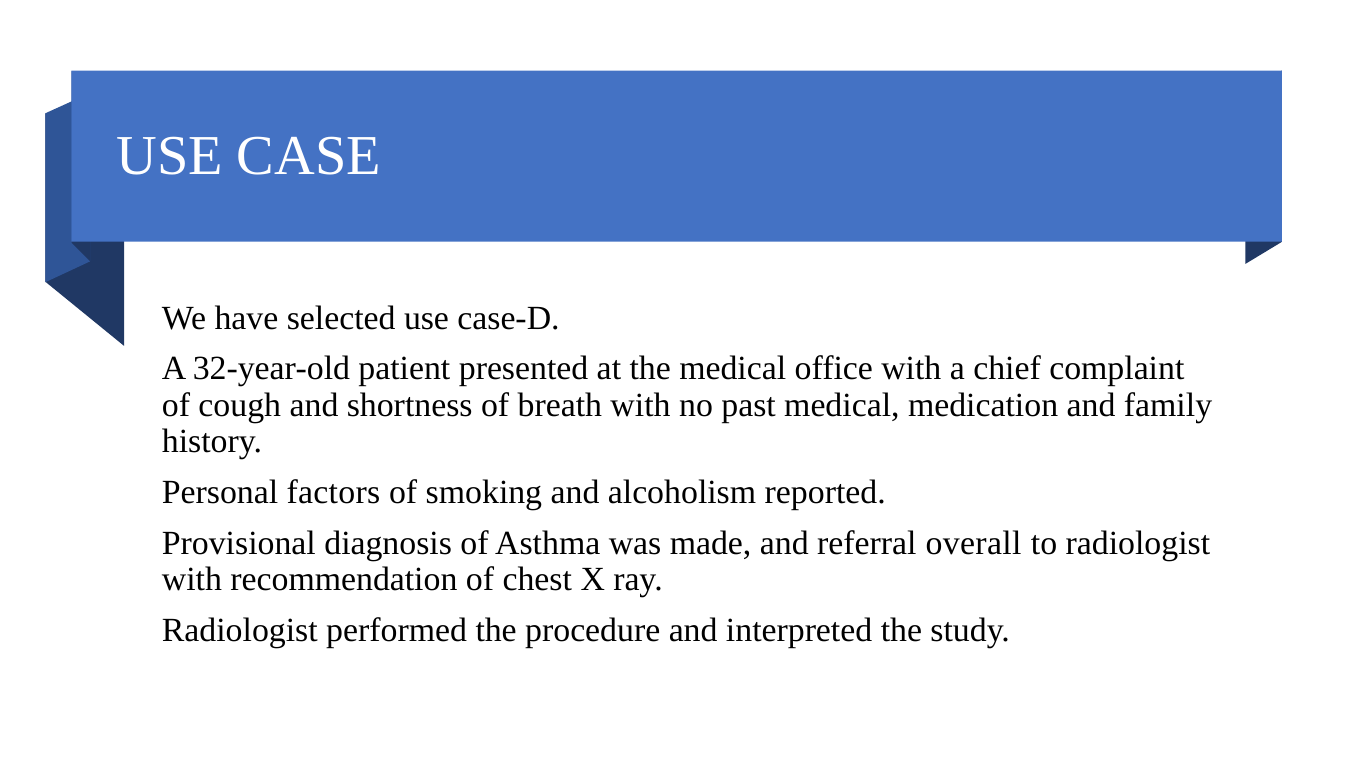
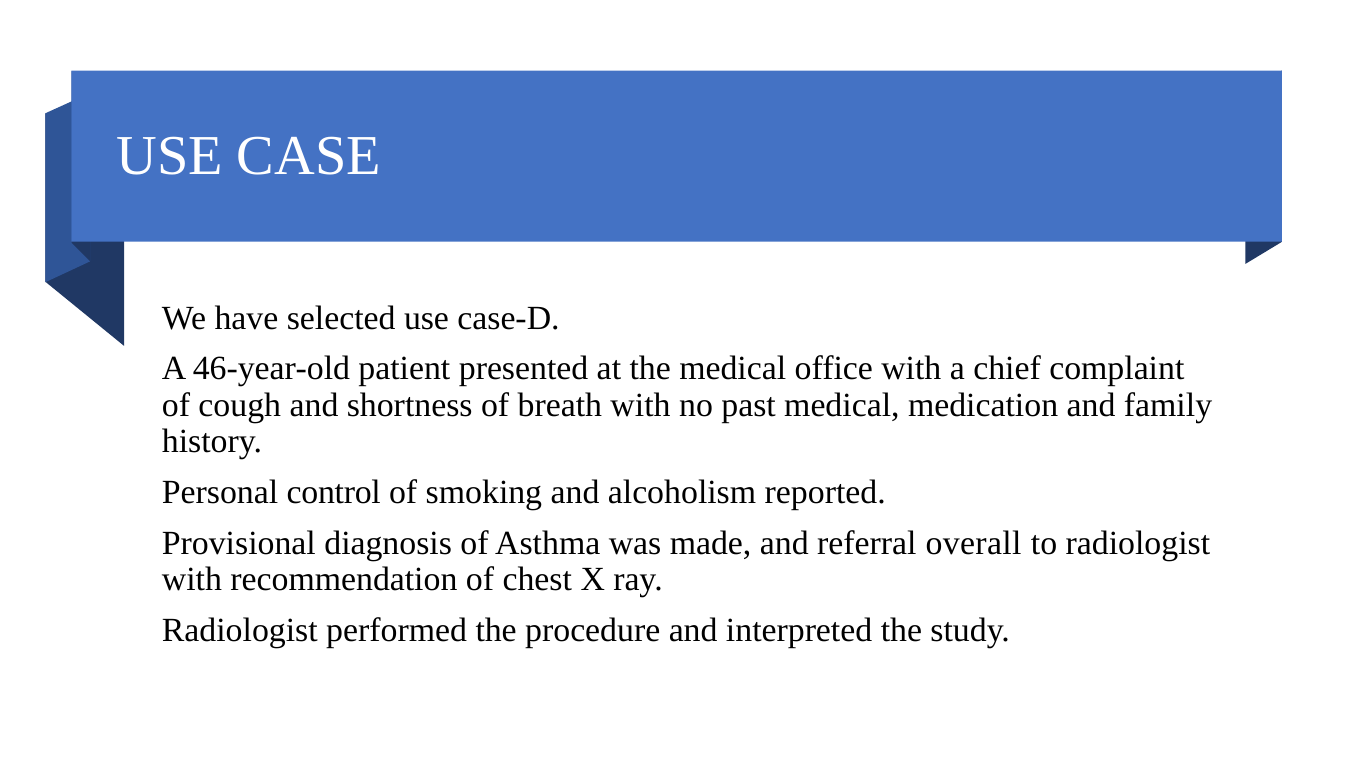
32-year-old: 32-year-old -> 46-year-old (271, 369)
factors: factors -> control (334, 492)
